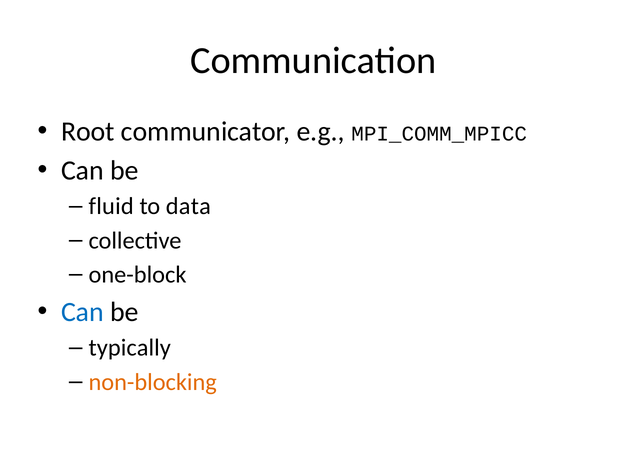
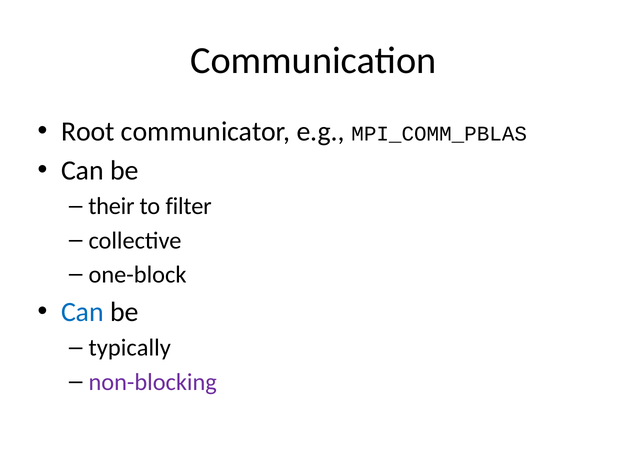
MPI_COMM_MPICC: MPI_COMM_MPICC -> MPI_COMM_PBLAS (439, 134)
fluid: fluid -> their (111, 207)
data: data -> filter (189, 207)
non-blocking colour: orange -> purple (153, 382)
